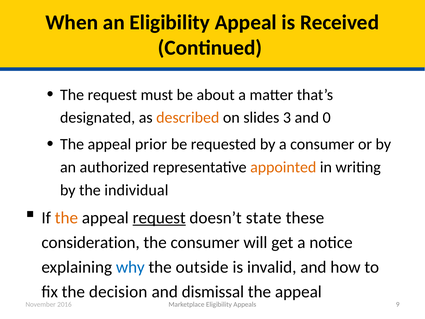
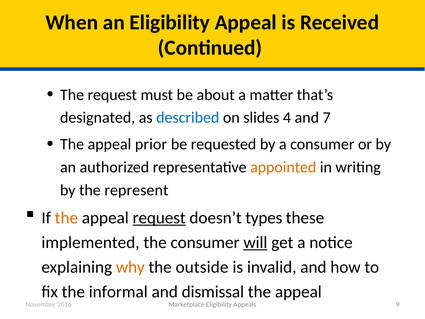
described colour: orange -> blue (188, 118)
3: 3 -> 4 (287, 118)
0: 0 -> 7 (327, 118)
individual: individual -> represent (136, 190)
state: state -> types (264, 218)
consideration: consideration -> implemented (91, 242)
will underline: none -> present (255, 242)
why colour: blue -> orange (130, 267)
decision: decision -> informal (118, 292)
